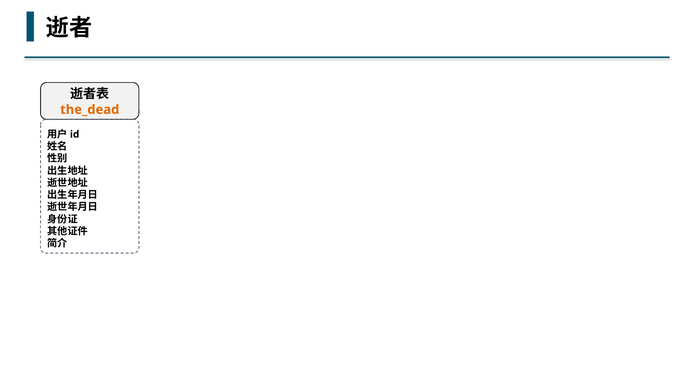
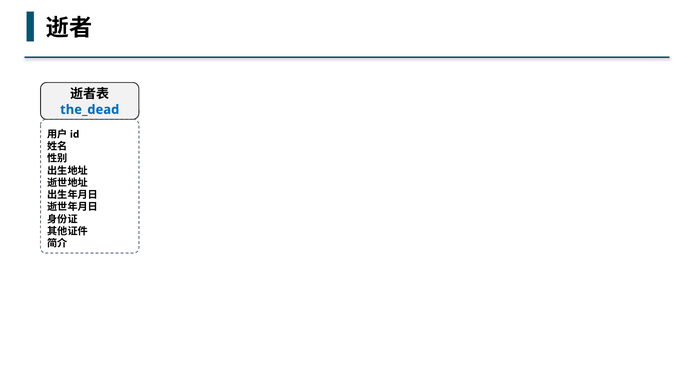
the_dead colour: orange -> blue (90, 110)
